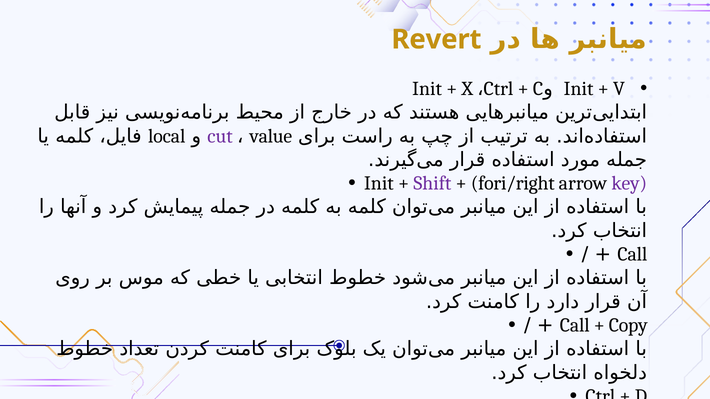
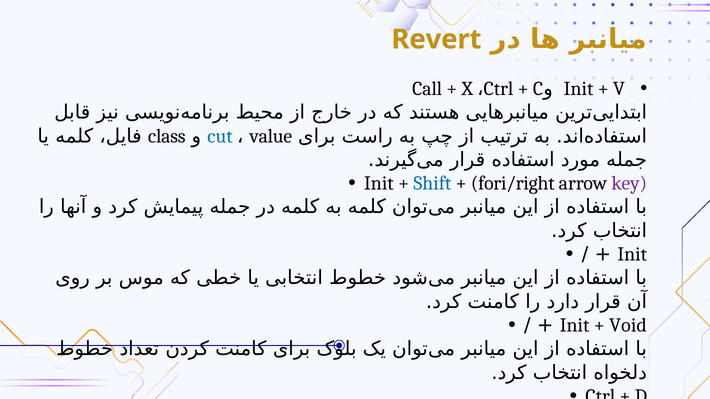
Init: Init -> Call (427, 89)
local: local -> class (167, 136)
cut colour: purple -> blue (220, 136)
Shift colour: purple -> blue (432, 184)
Call: Call -> Init (632, 255)
Call: Call -> Init (575, 326)
Copy: Copy -> Void (628, 326)
